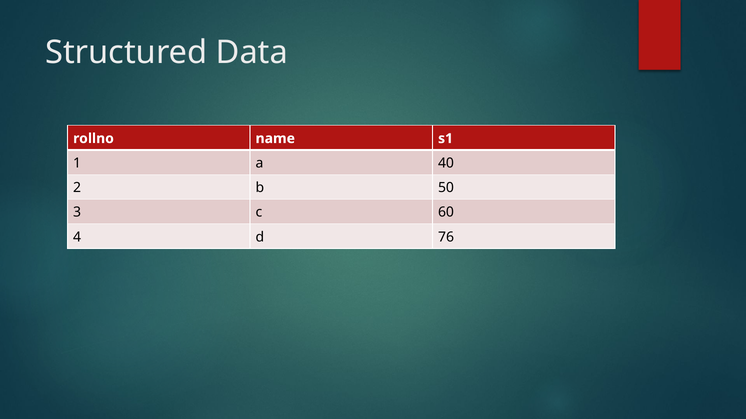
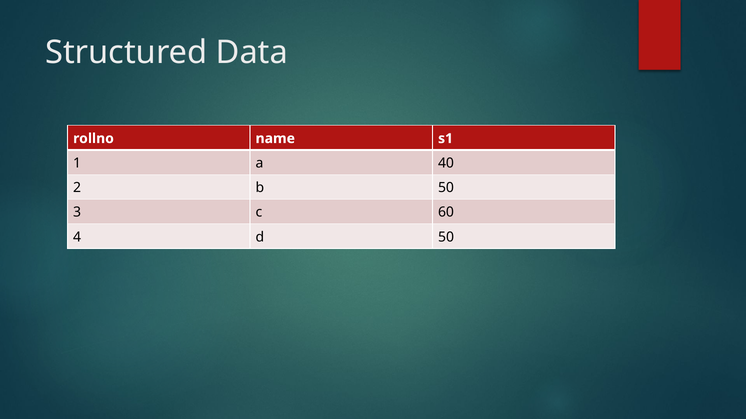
d 76: 76 -> 50 (446, 237)
